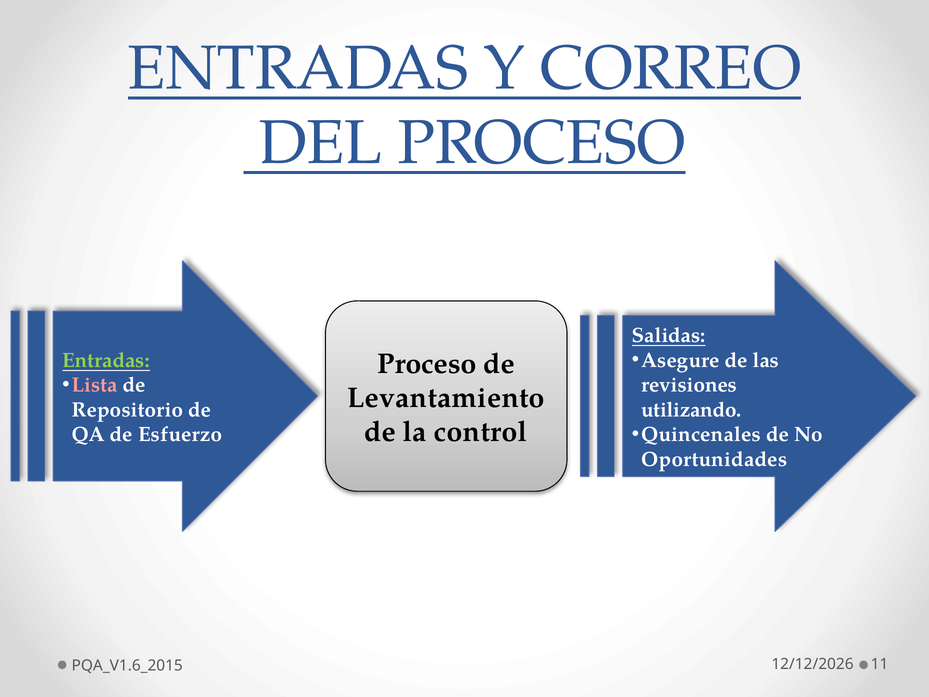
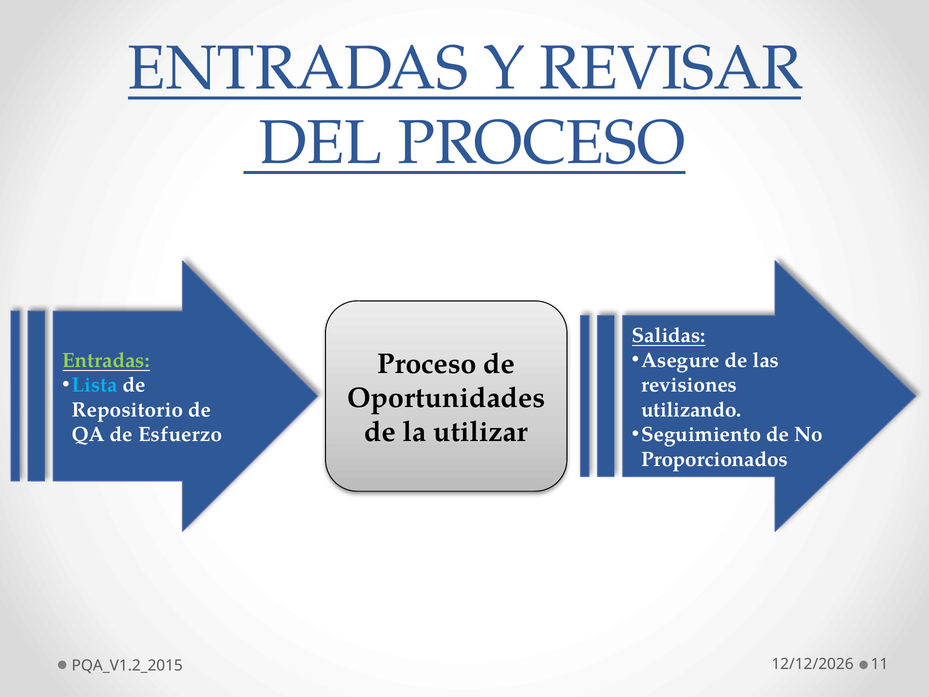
CORREO: CORREO -> REVISAR (671, 68)
Lista colour: pink -> light blue (95, 385)
Levantamiento: Levantamiento -> Oportunidades (446, 398)
Quincenales: Quincenales -> Seguimiento (701, 435)
control: control -> utilizar (481, 432)
Oportunidades: Oportunidades -> Proporcionados (714, 459)
PQA_V1.6_2015: PQA_V1.6_2015 -> PQA_V1.2_2015 (127, 665)
